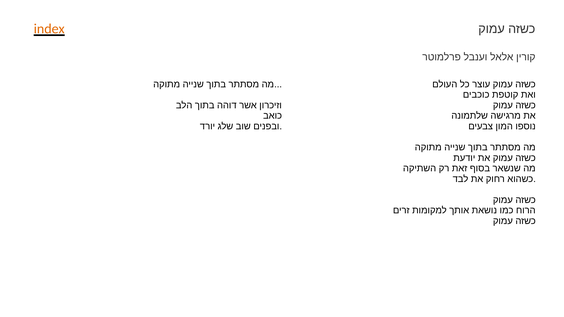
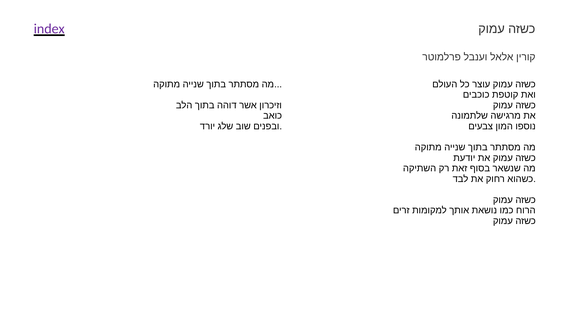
index colour: orange -> purple (49, 29)
